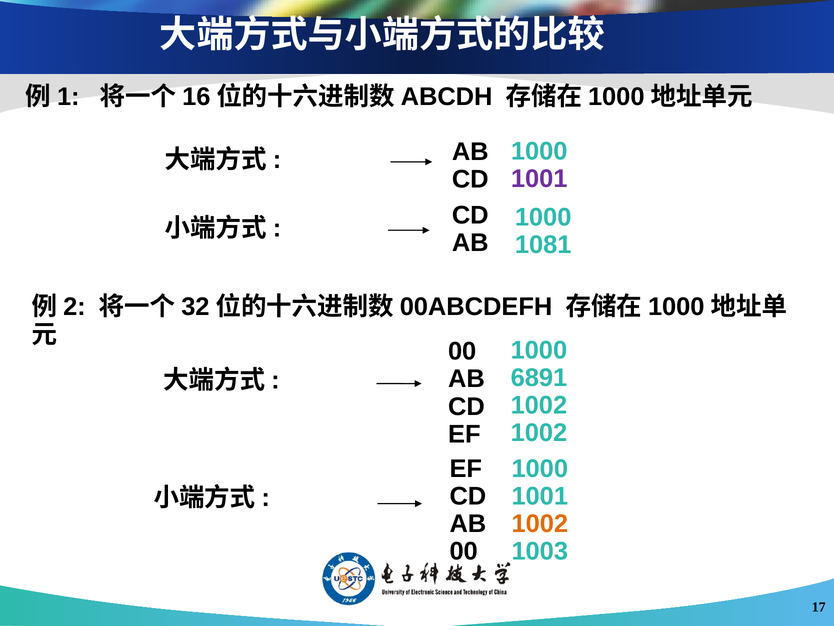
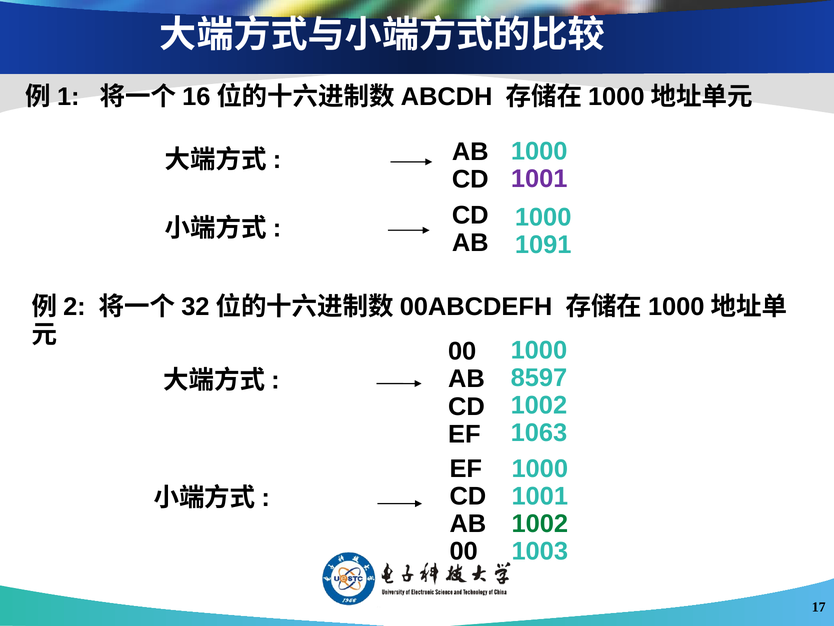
1081: 1081 -> 1091 (543, 245)
6891: 6891 -> 8597 (539, 378)
1002: 1002 -> 1063 (539, 433)
1002 colour: orange -> green (540, 524)
